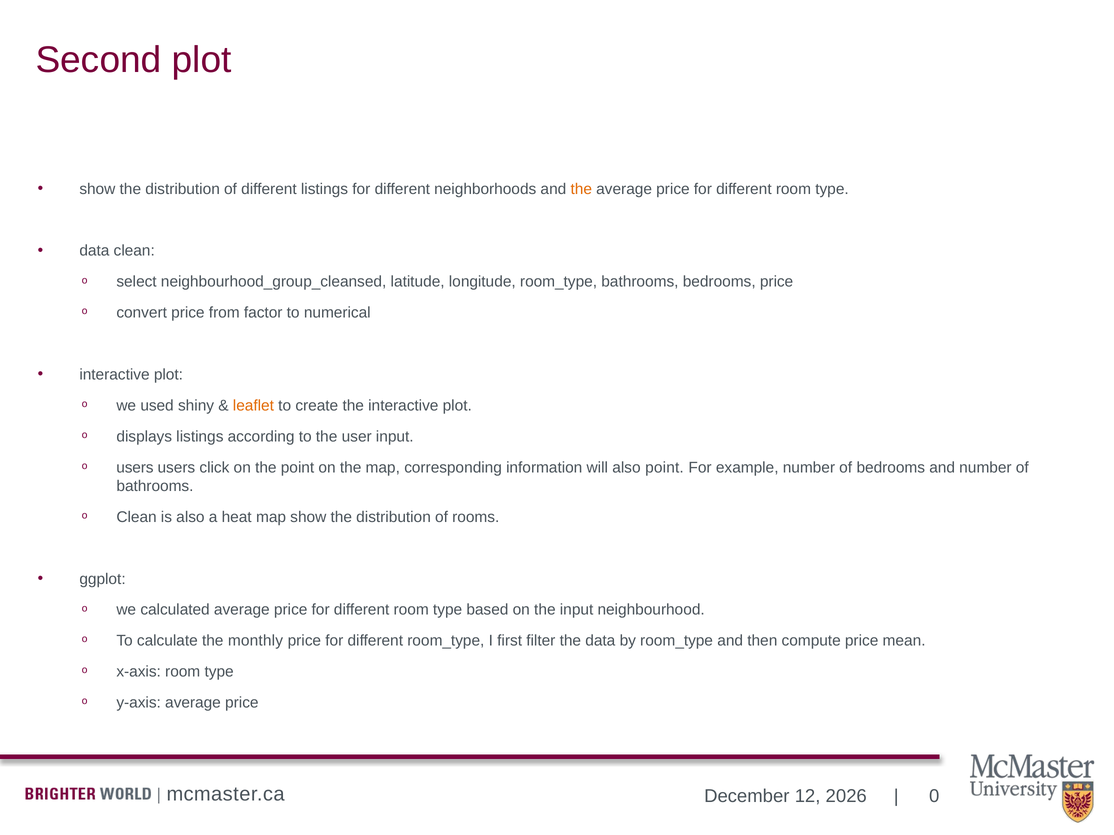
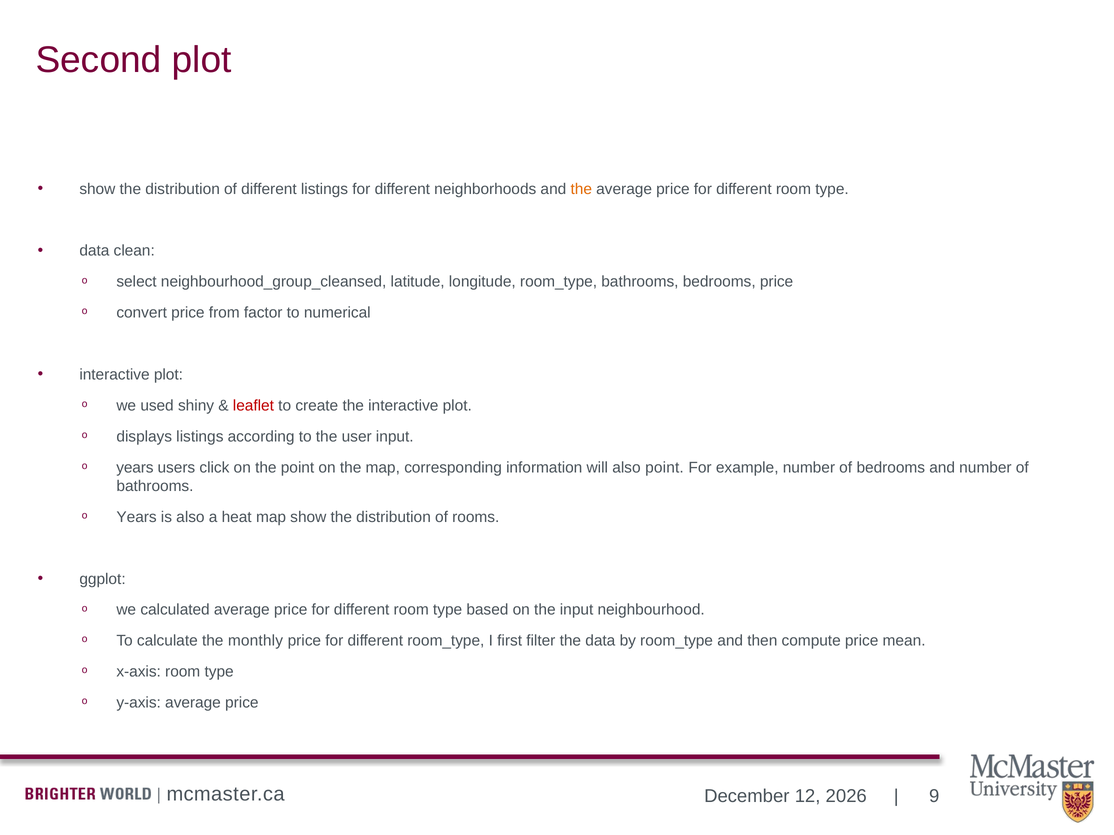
leaflet colour: orange -> red (253, 406)
users: users -> years (135, 468)
Clean: Clean -> Years (137, 517)
0: 0 -> 9 (934, 797)
